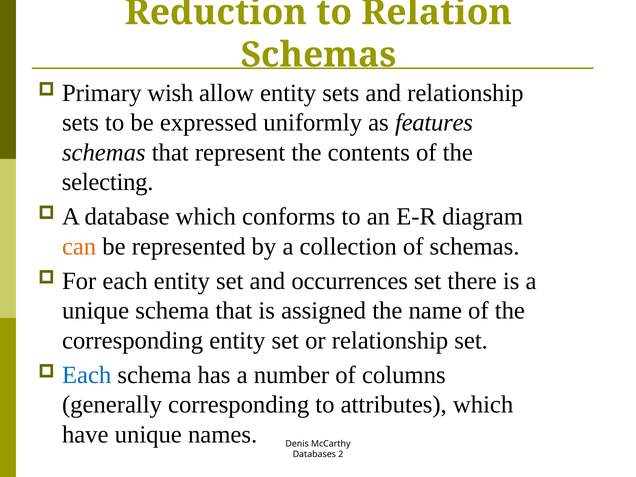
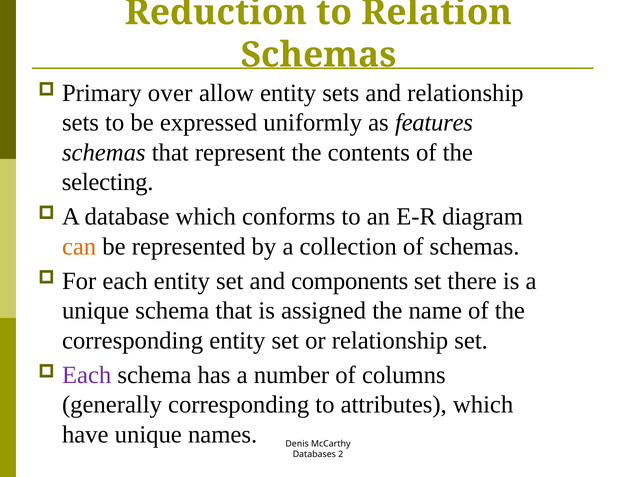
wish: wish -> over (170, 93)
occurrences: occurrences -> components (350, 281)
Each colour: blue -> purple (87, 375)
